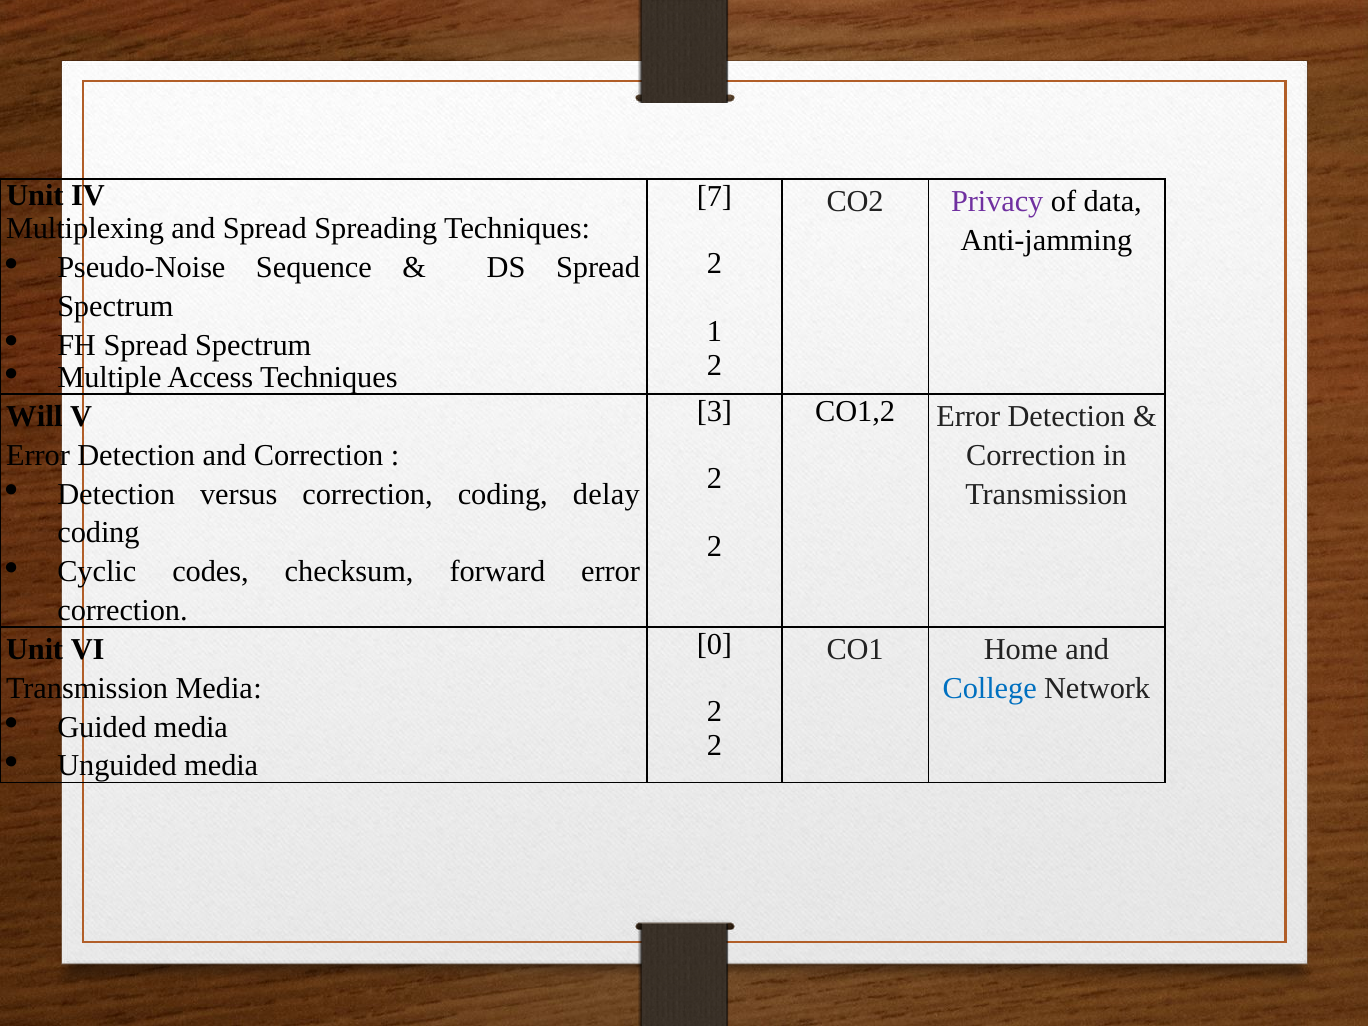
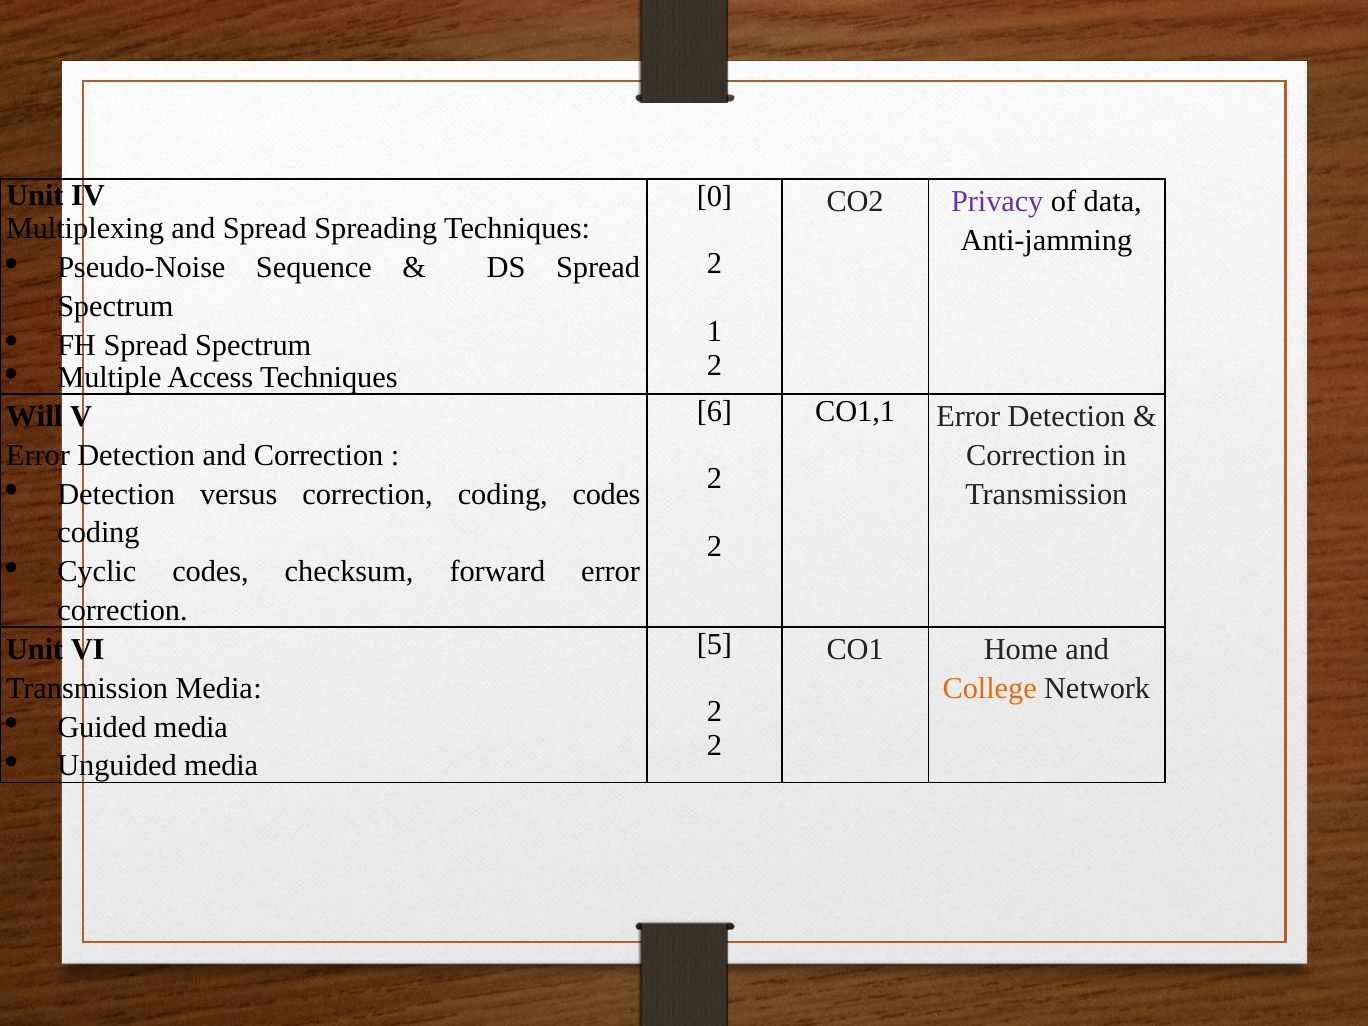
7: 7 -> 0 (714, 196)
3: 3 -> 6 (714, 411)
CO1,2: CO1,2 -> CO1,1 (855, 411)
coding delay: delay -> codes (607, 494)
0: 0 -> 5 (714, 644)
College colour: blue -> orange (990, 688)
